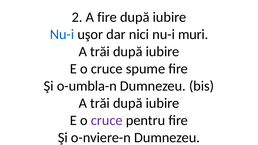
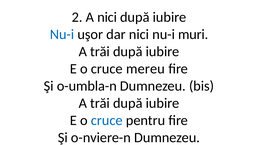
A fire: fire -> nici (107, 17)
spume: spume -> mereu (145, 69)
cruce colour: purple -> blue (107, 120)
